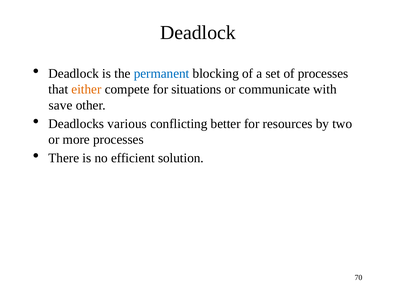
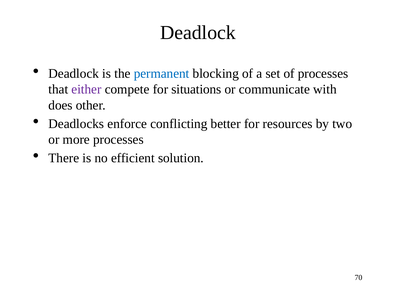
either colour: orange -> purple (86, 89)
save: save -> does (61, 105)
various: various -> enforce (127, 124)
